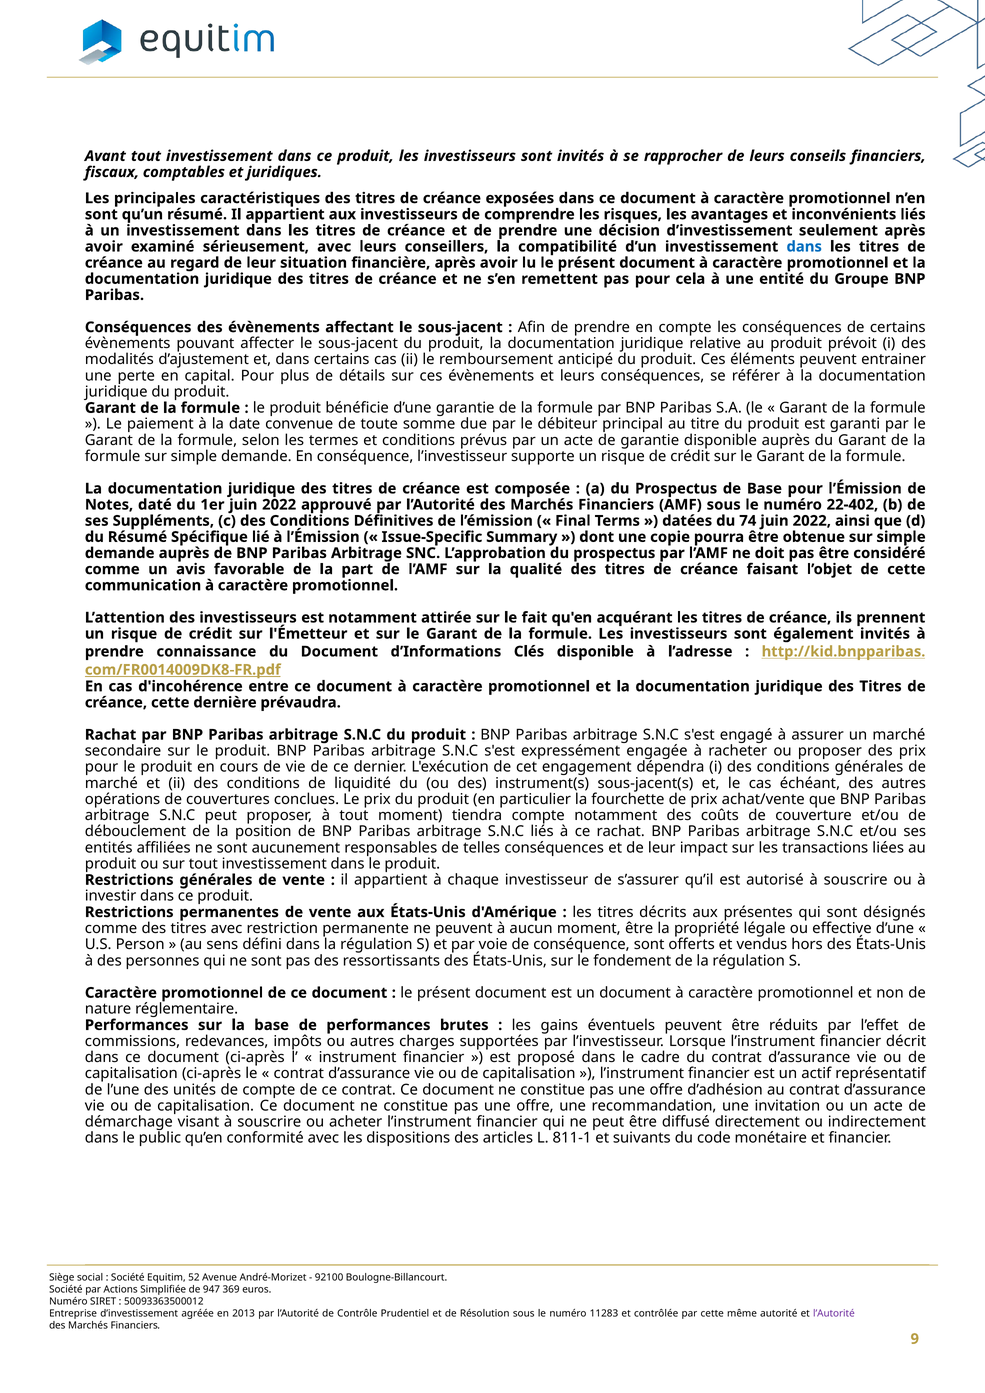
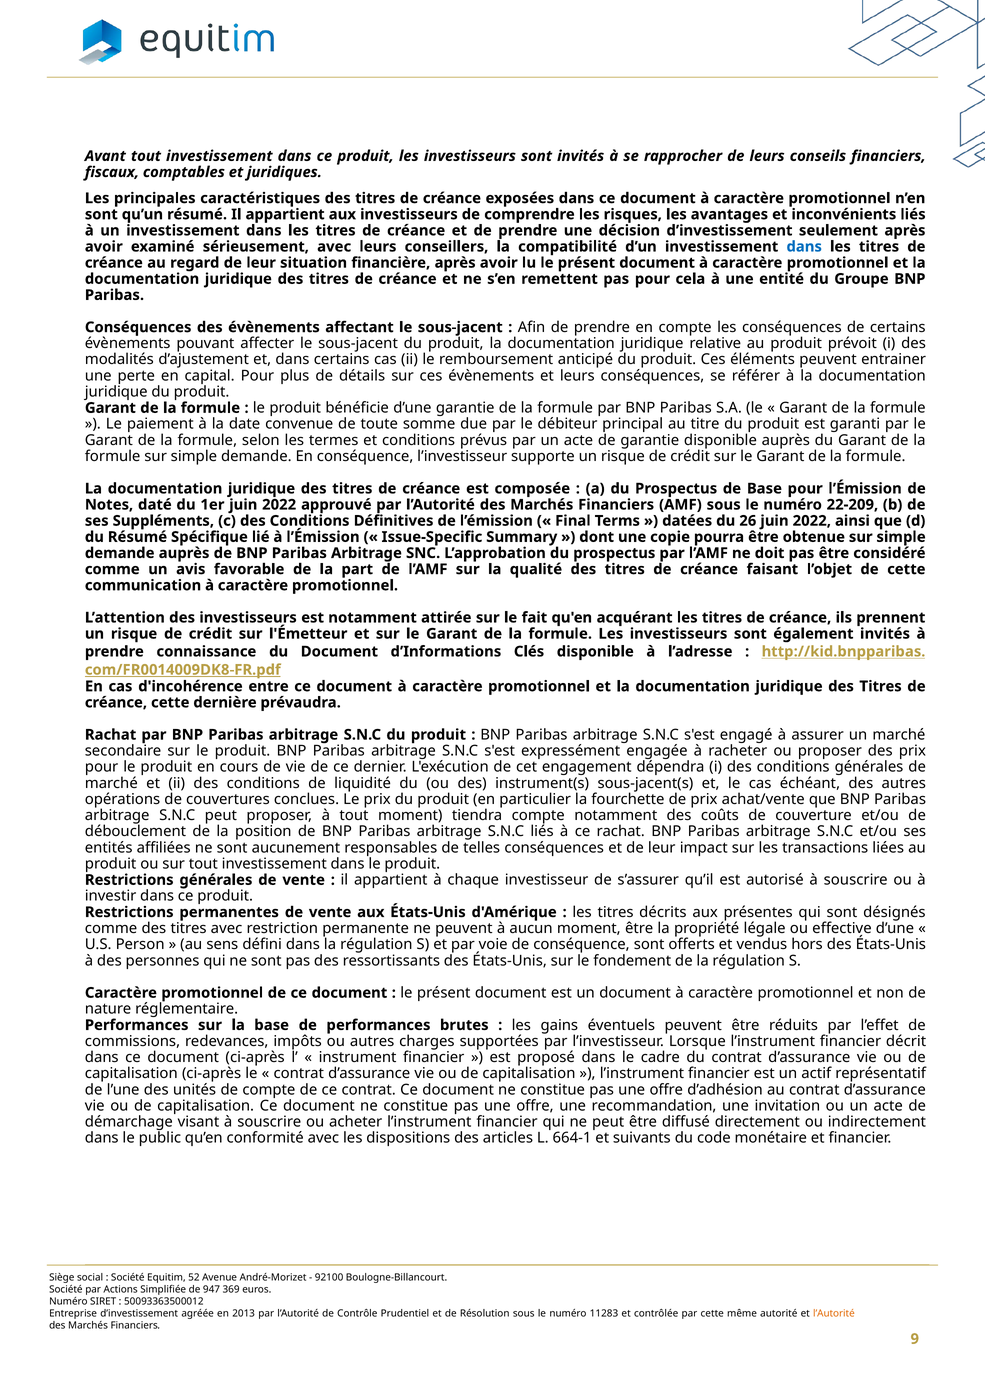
22-402: 22-402 -> 22-209 (852, 505)
74: 74 -> 26 (748, 521)
811-1: 811-1 -> 664-1 (572, 1138)
l’Autorité colour: purple -> orange (834, 1314)
